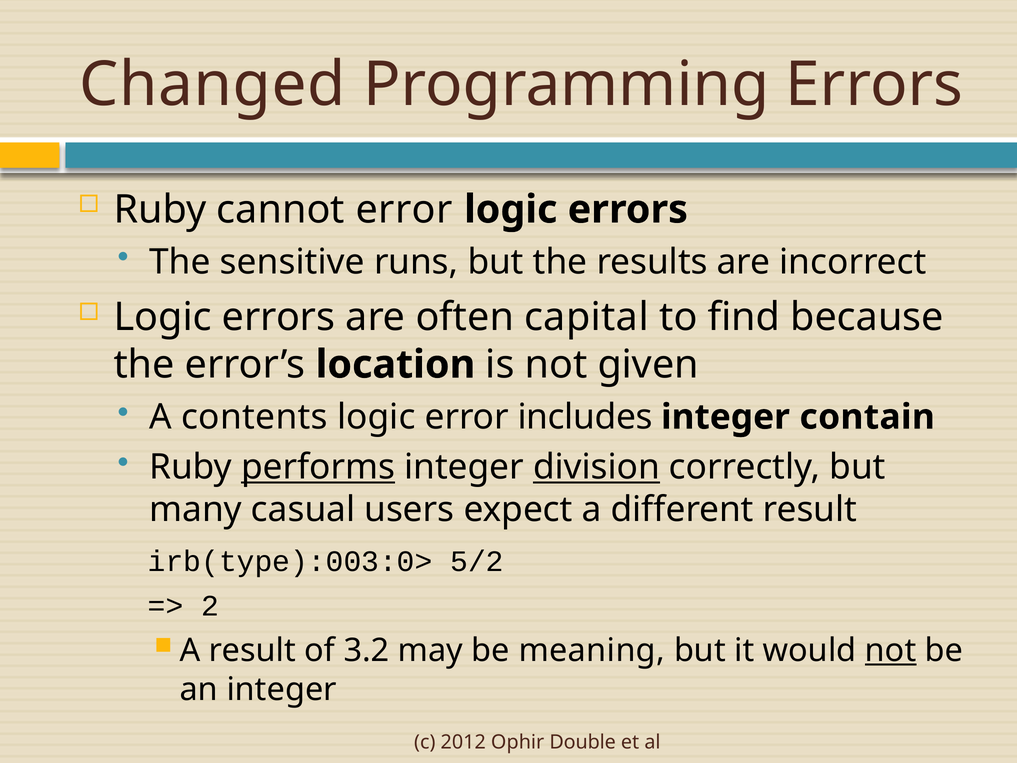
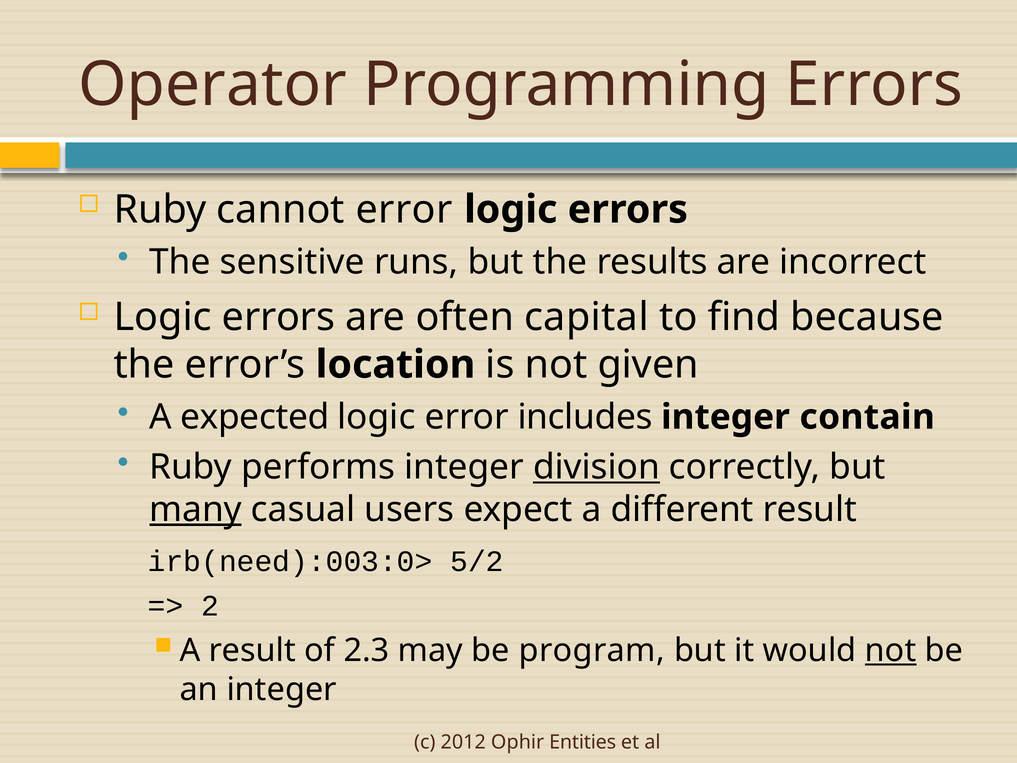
Changed: Changed -> Operator (213, 85)
contents: contents -> expected (255, 417)
performs underline: present -> none (318, 467)
many underline: none -> present (196, 509)
irb(type):003:0>: irb(type):003:0> -> irb(need):003:0> (290, 561)
3.2: 3.2 -> 2.3 (366, 650)
meaning: meaning -> program (592, 650)
Double: Double -> Entities (583, 742)
